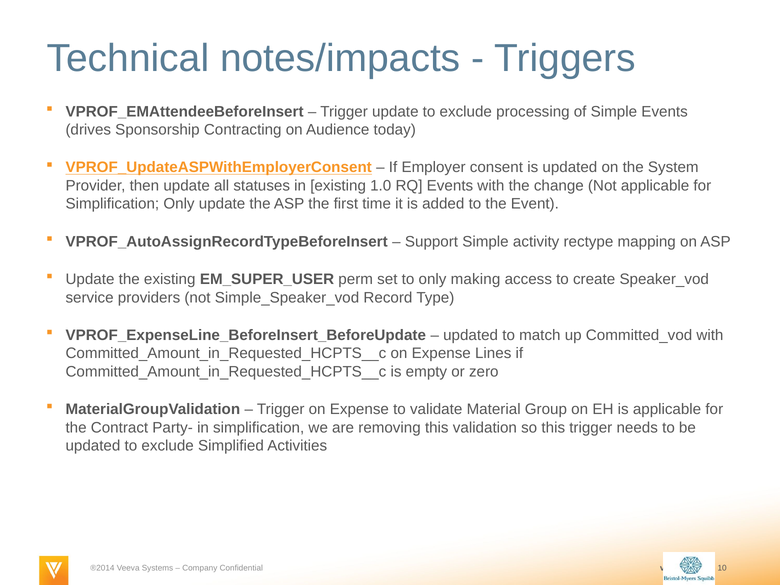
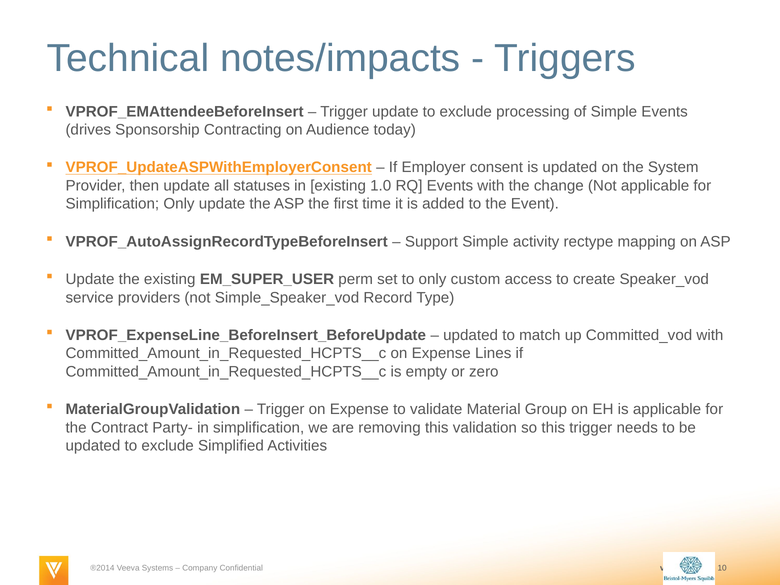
making: making -> custom (475, 279)
